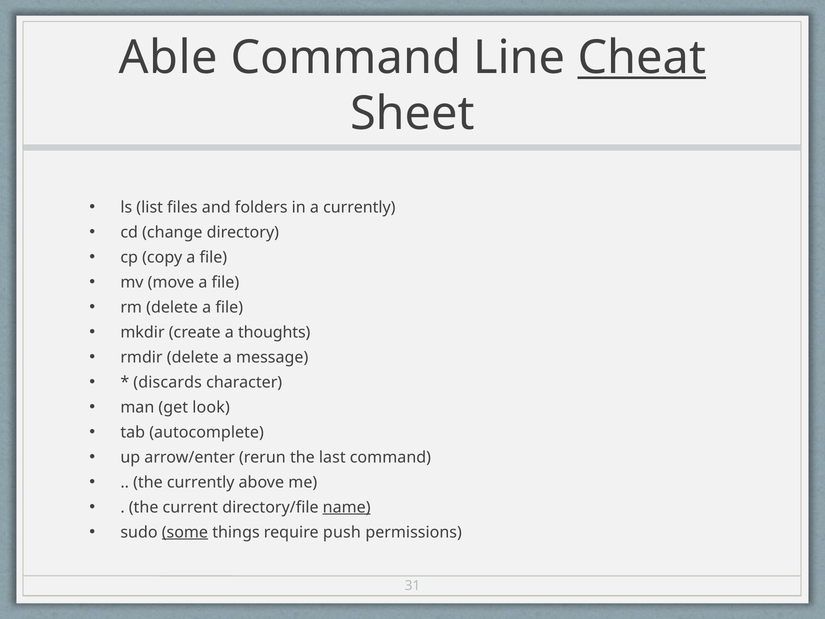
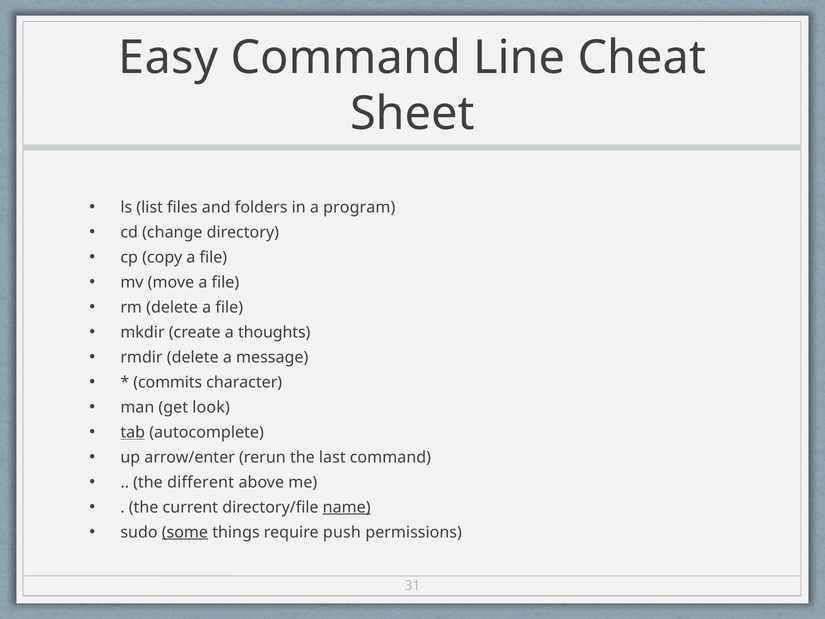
Able: Able -> Easy (168, 58)
Cheat underline: present -> none (642, 58)
a currently: currently -> program (359, 207)
discards: discards -> commits (168, 382)
tab underline: none -> present (133, 432)
the currently: currently -> different (201, 482)
